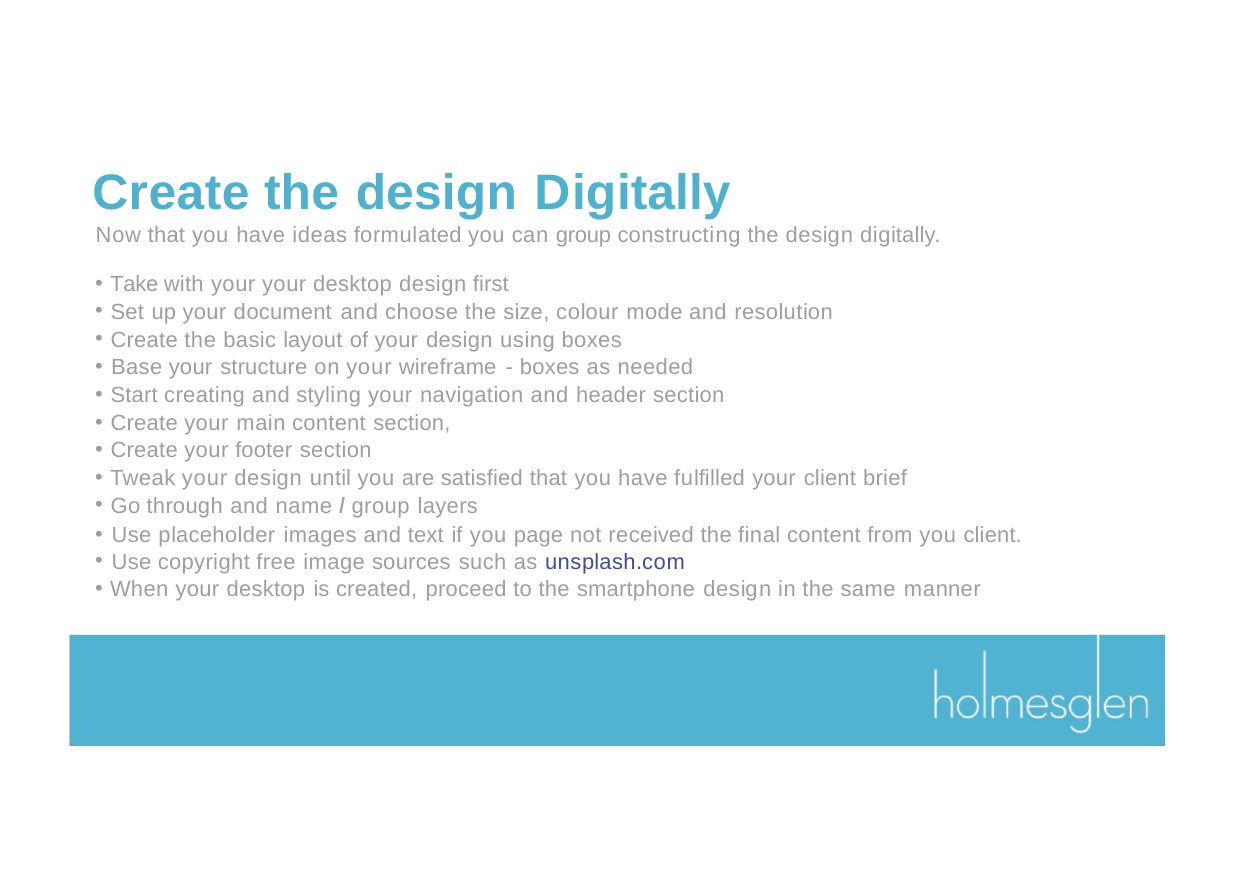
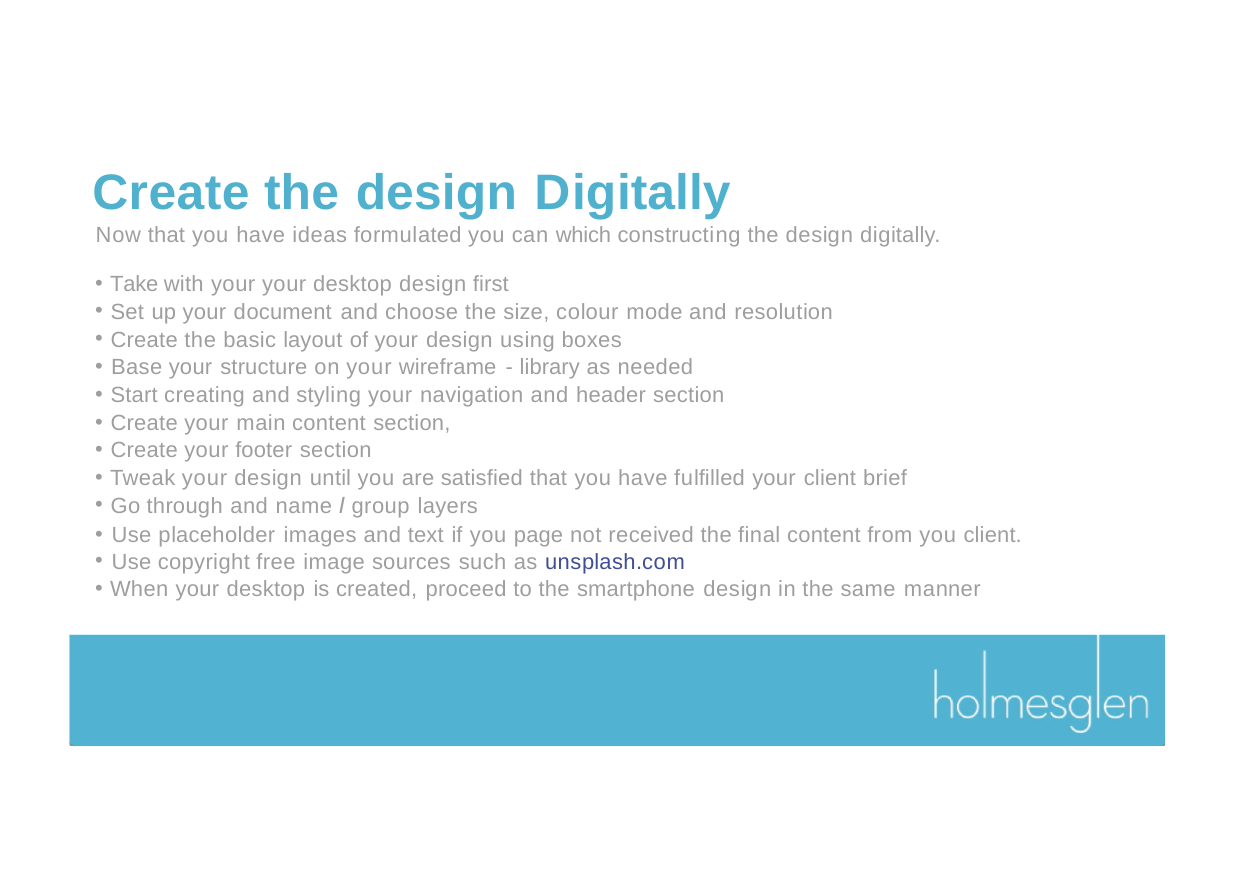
can group: group -> which (583, 235)
boxes: boxes -> library (550, 367)
